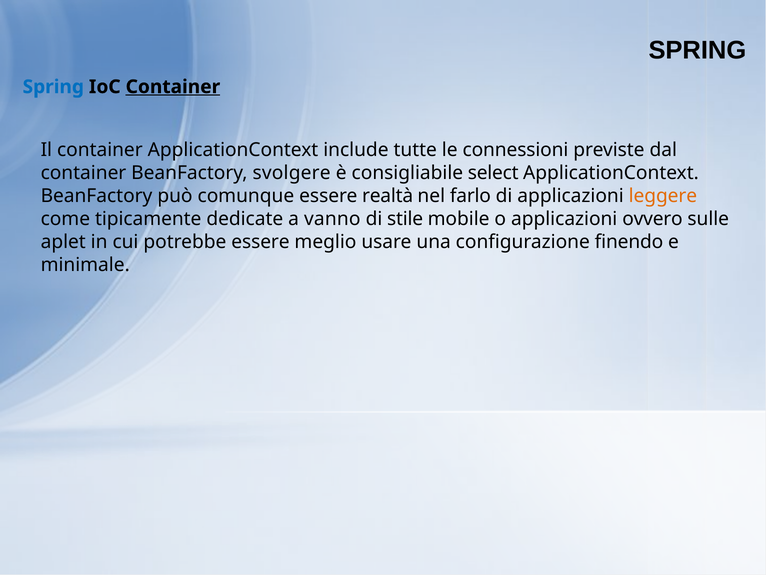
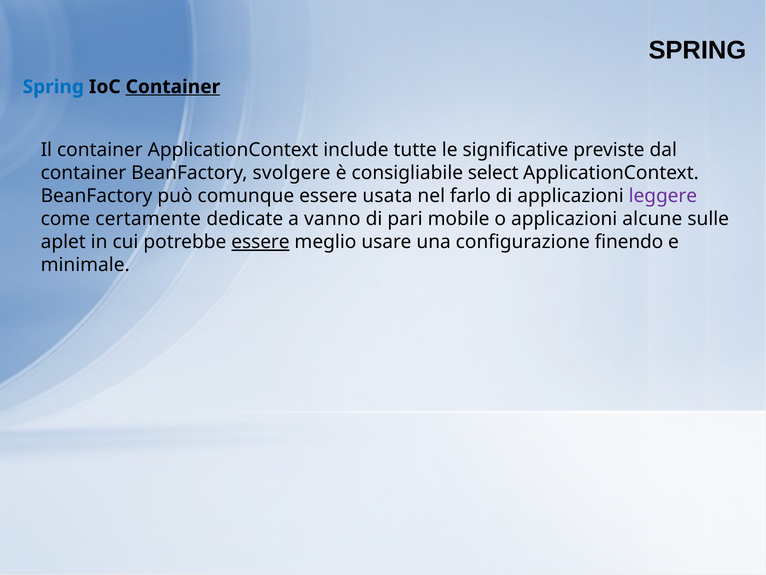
connessioni: connessioni -> significative (515, 150)
realtà: realtà -> usata (387, 196)
leggere colour: orange -> purple (663, 196)
tipicamente: tipicamente -> certamente (148, 219)
stile: stile -> pari (405, 219)
ovvero: ovvero -> alcune (652, 219)
essere underline: none -> present (260, 242)
